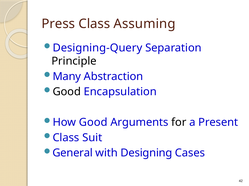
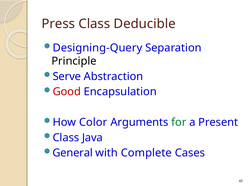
Assuming: Assuming -> Deducible (145, 24)
Many: Many -> Serve (67, 77)
Good colour: black -> red (67, 92)
How Good: Good -> Color (93, 123)
for colour: black -> green (179, 123)
Suit: Suit -> Java (92, 138)
Designing: Designing -> Complete (146, 154)
